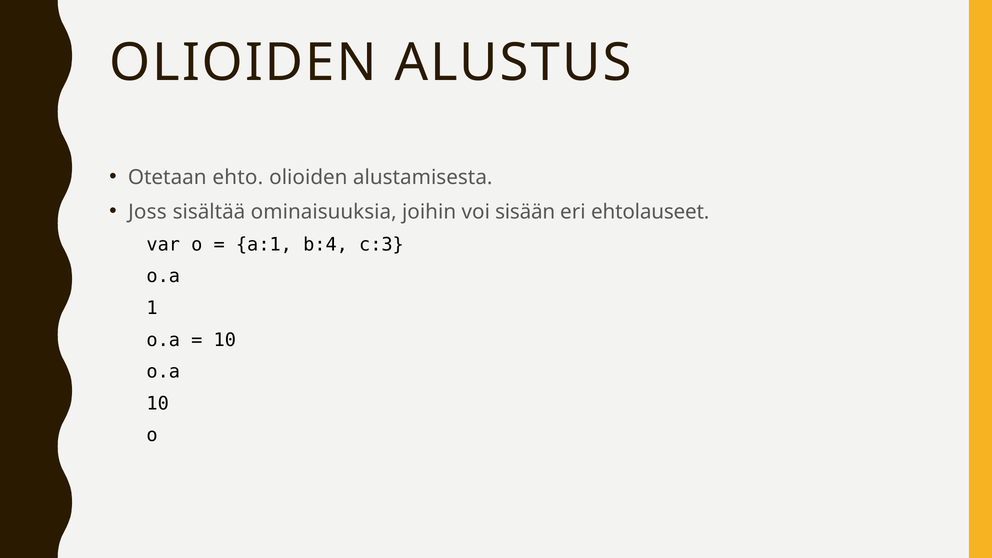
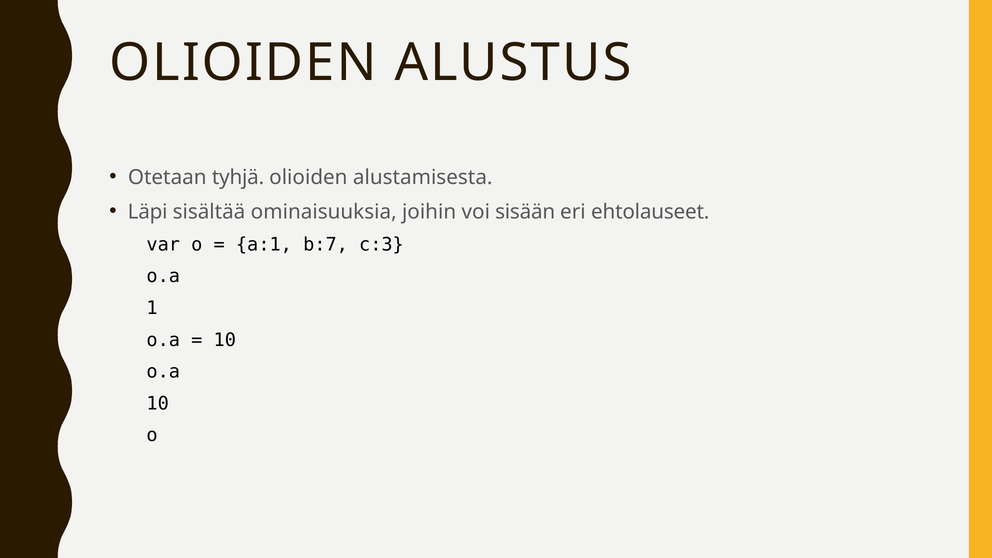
ehto: ehto -> tyhjä (238, 177)
Joss: Joss -> Läpi (148, 212)
b:4: b:4 -> b:7 (326, 245)
